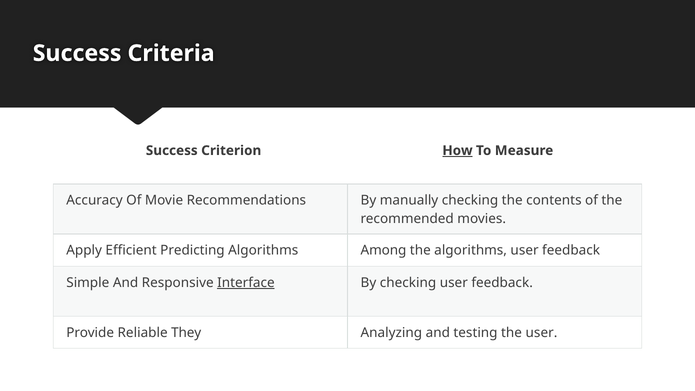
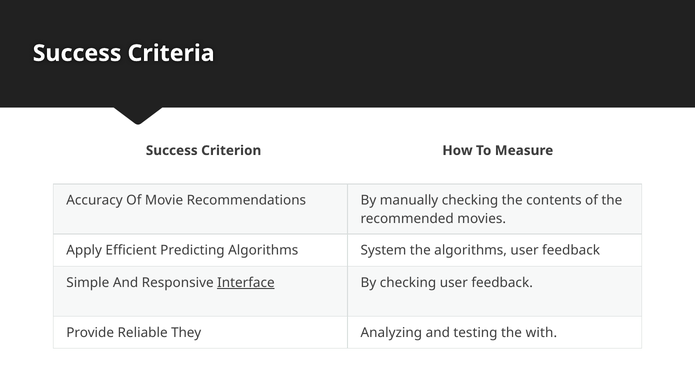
How underline: present -> none (457, 151)
Among: Among -> System (383, 251)
the user: user -> with (541, 333)
